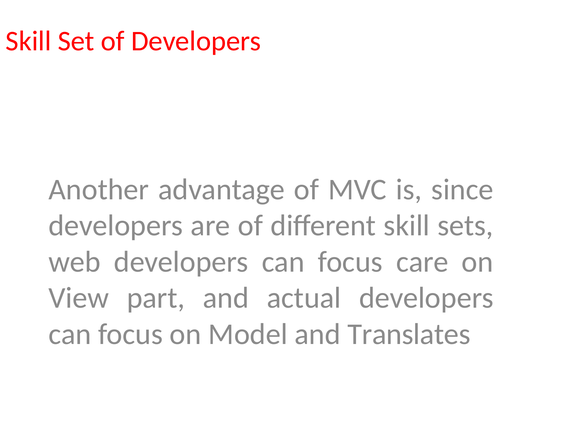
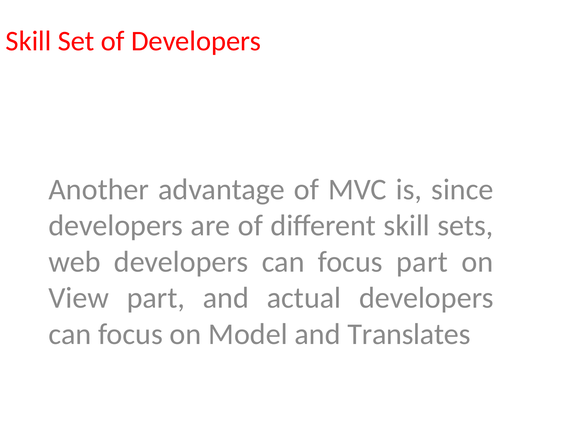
focus care: care -> part (422, 262)
